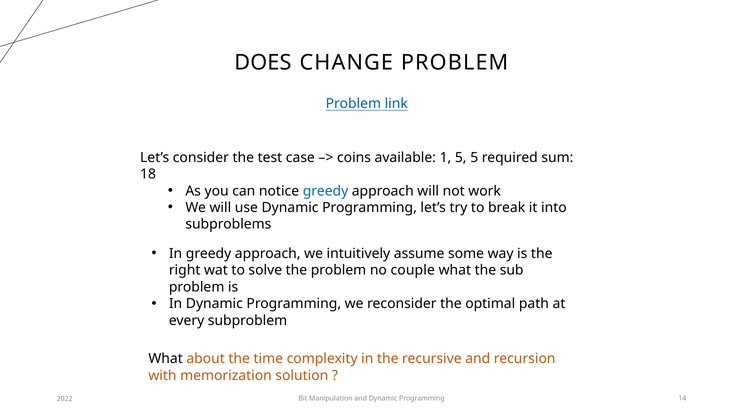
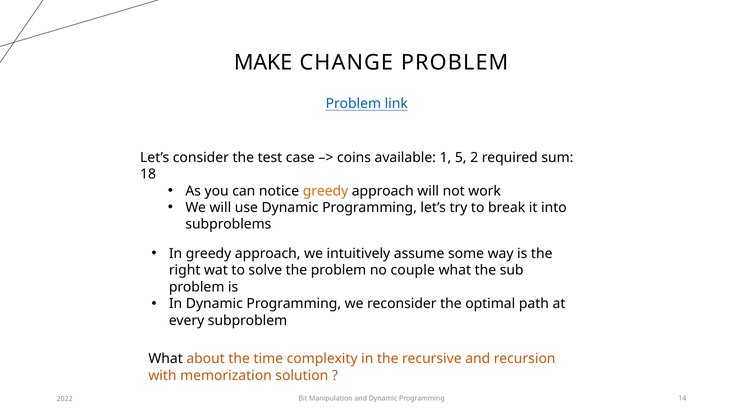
DOES: DOES -> MAKE (263, 63)
5 5: 5 -> 2 (474, 157)
greedy colour: blue -> orange (326, 191)
